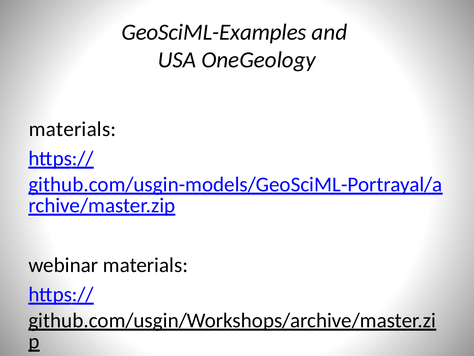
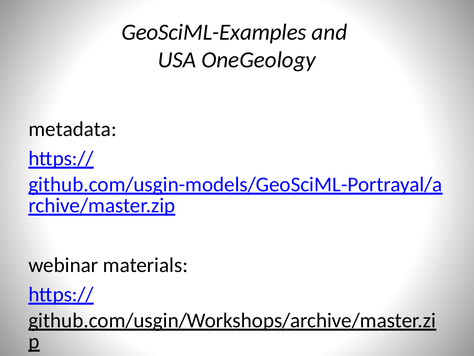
materials: materials -> metadata (73, 129)
